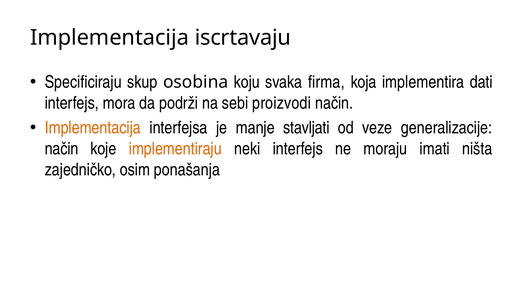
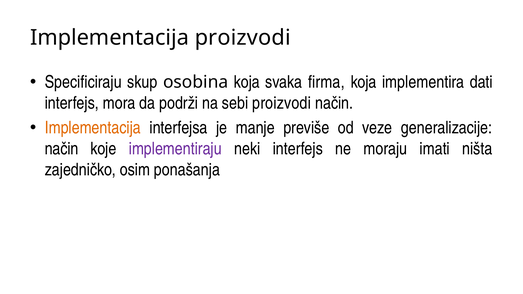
Implementacija iscrtavaju: iscrtavaju -> proizvodi (243, 38)
osobina koju: koju -> koja (247, 82)
stavljati: stavljati -> previše (306, 128)
implementiraju colour: orange -> purple (175, 149)
